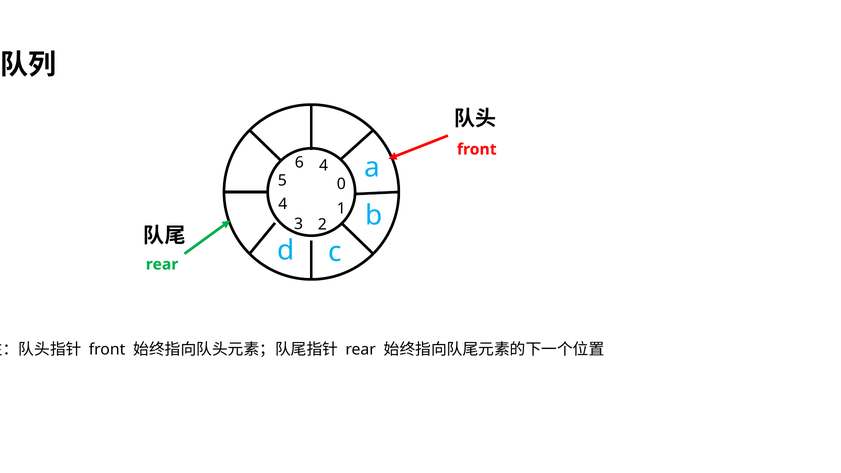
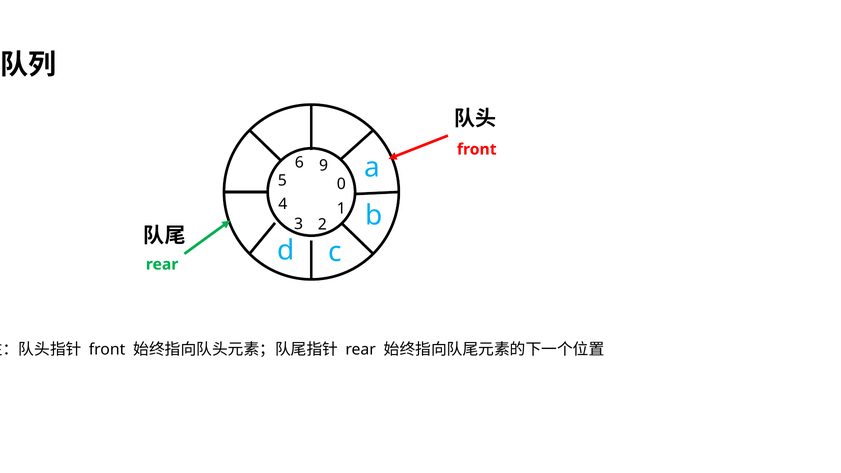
6 4: 4 -> 9 (324, 165)
